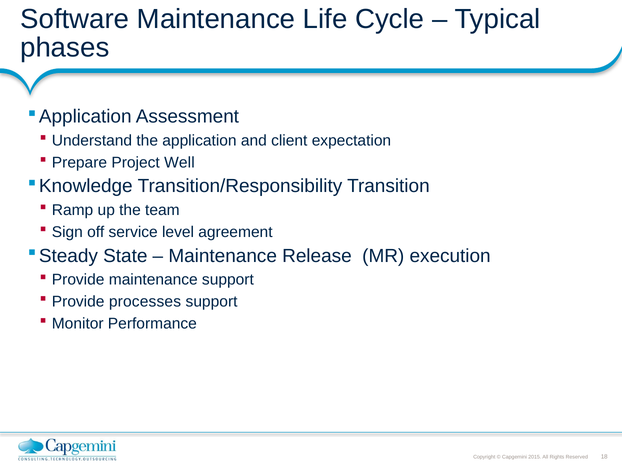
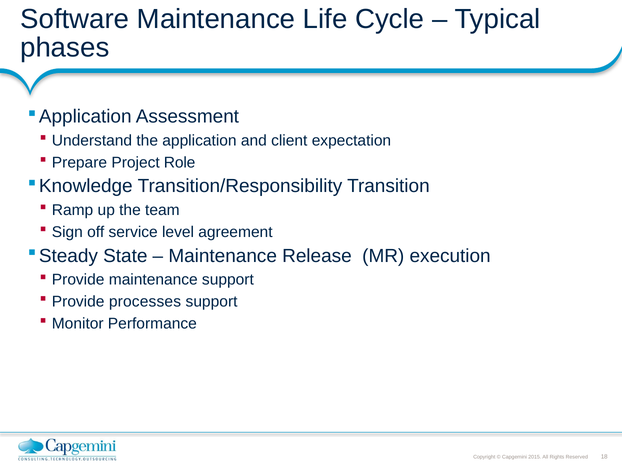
Well: Well -> Role (180, 163)
